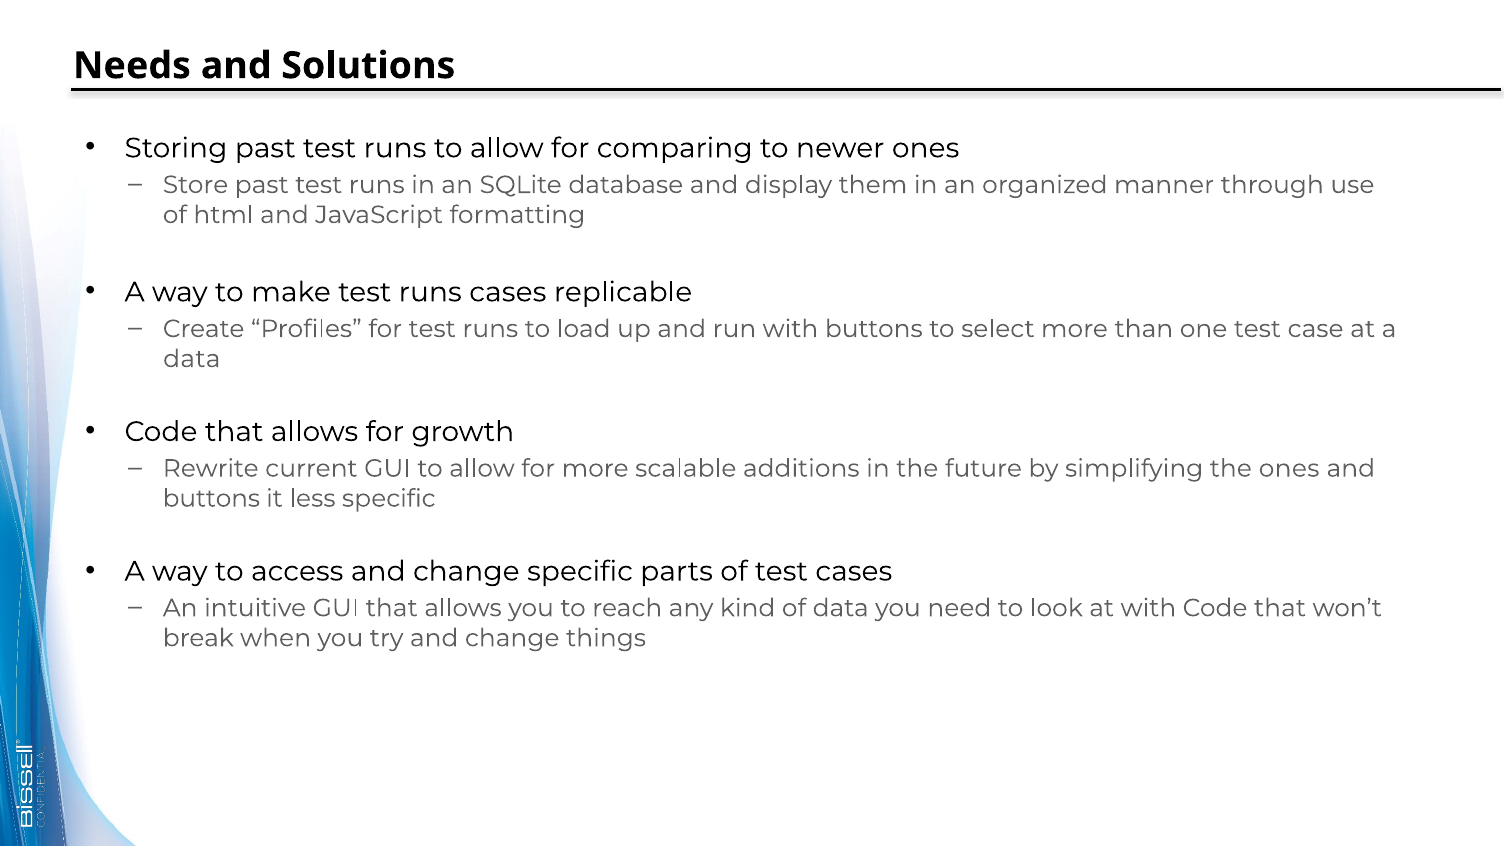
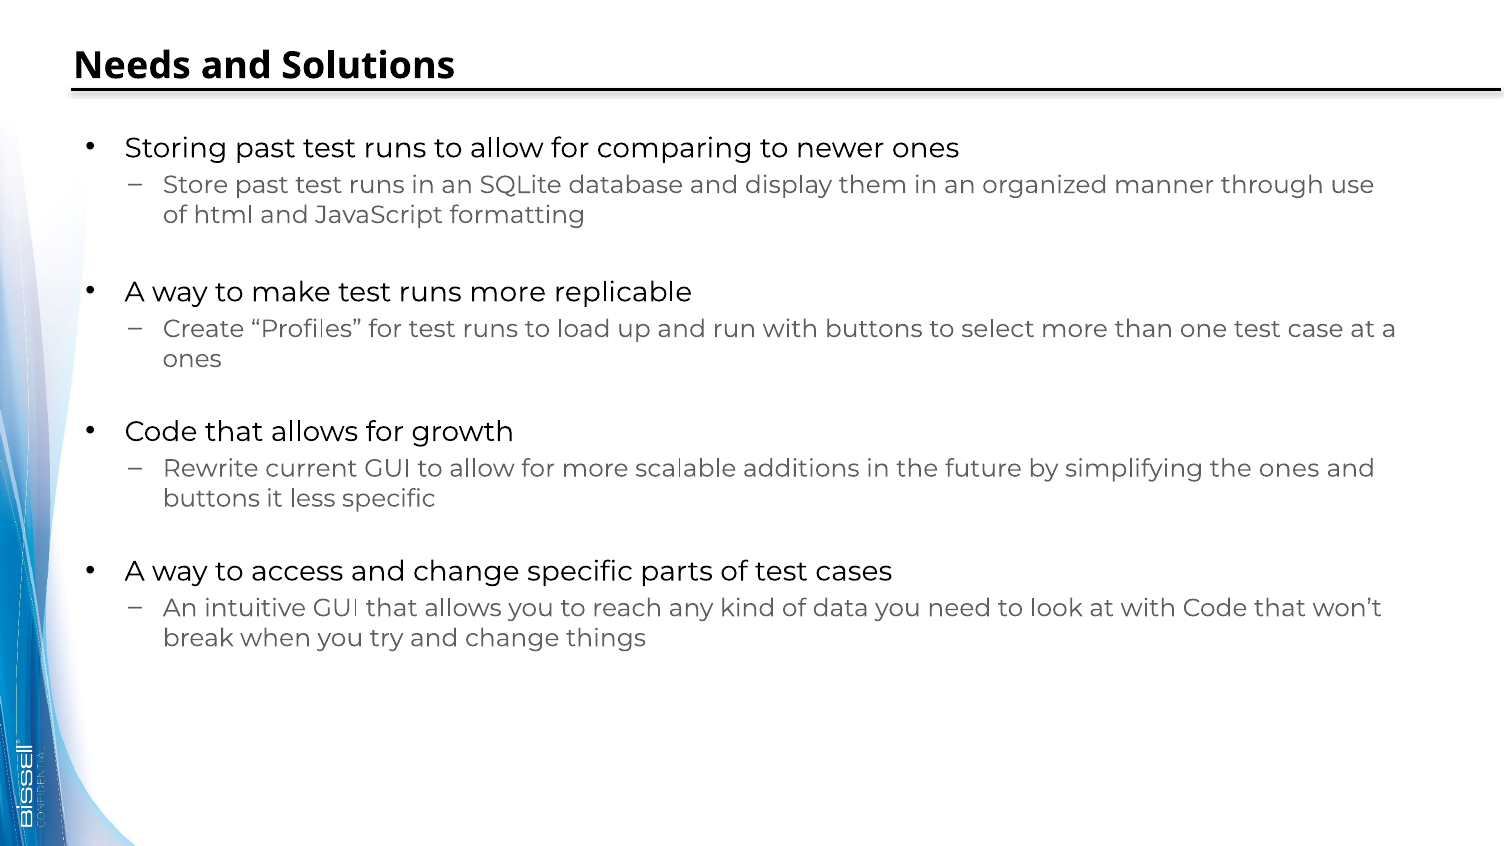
runs cases: cases -> more (508, 292)
data: data -> ones (192, 359)
